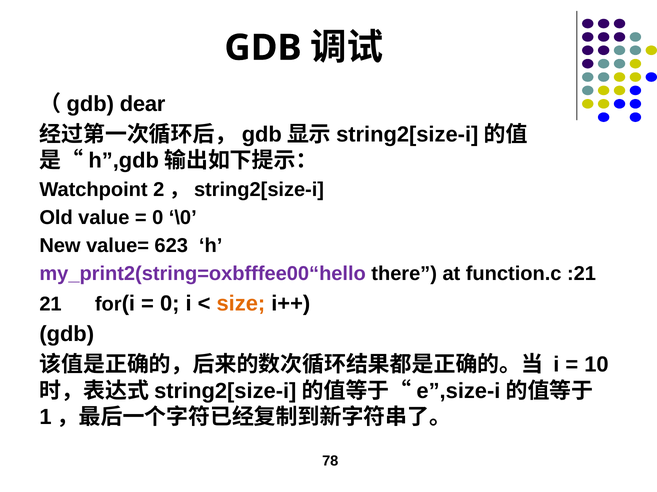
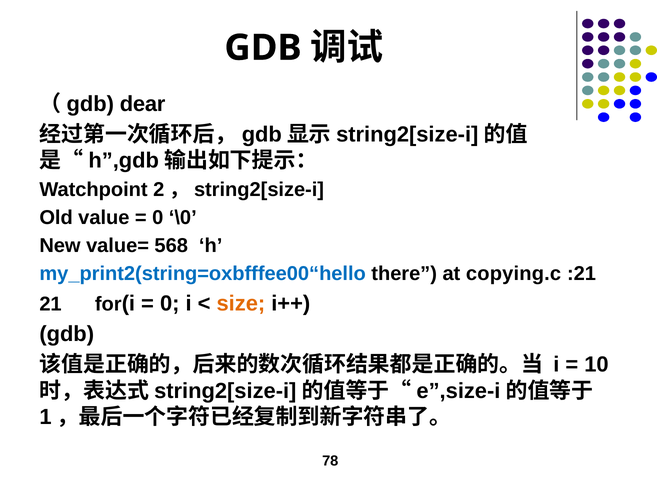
623: 623 -> 568 (171, 246)
my_print2(string=oxbfffee00“hello colour: purple -> blue (203, 274)
function.c: function.c -> copying.c (514, 274)
